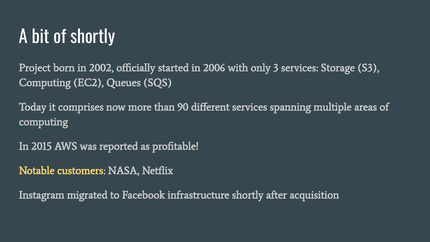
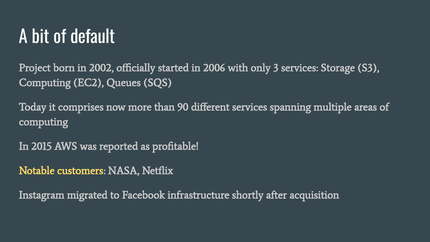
of shortly: shortly -> default (93, 37)
